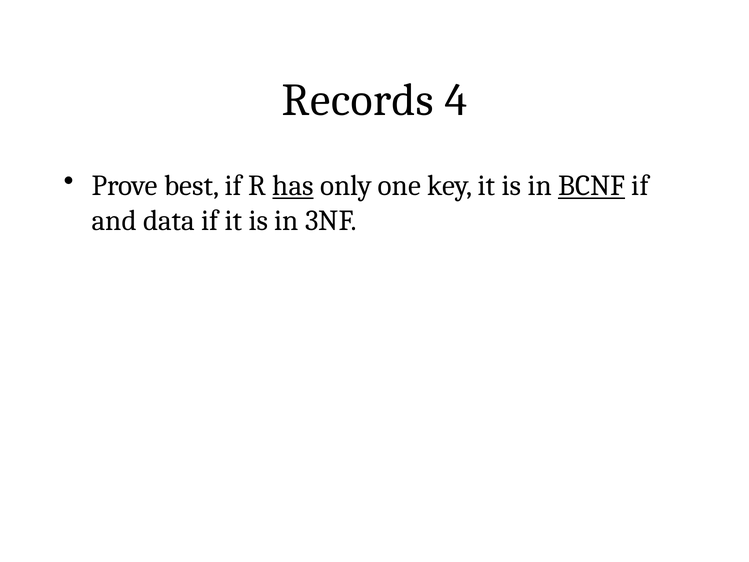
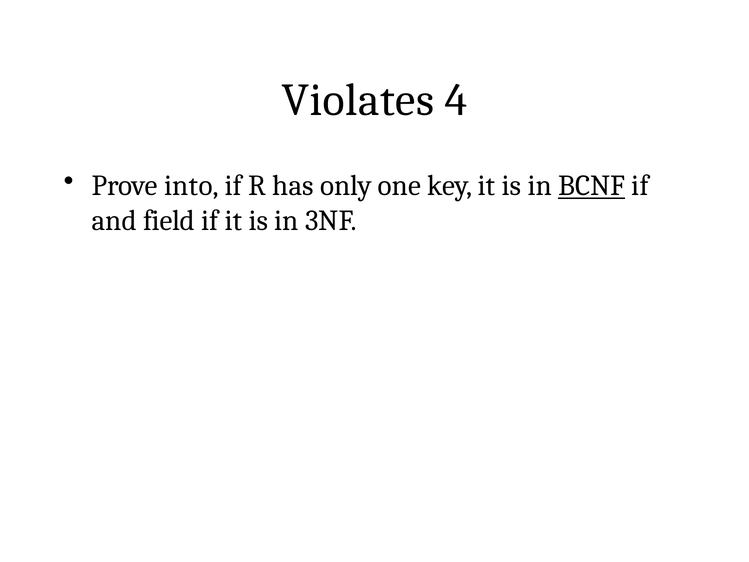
Records: Records -> Violates (358, 100)
best: best -> into (192, 186)
has underline: present -> none (293, 186)
data: data -> field (169, 221)
